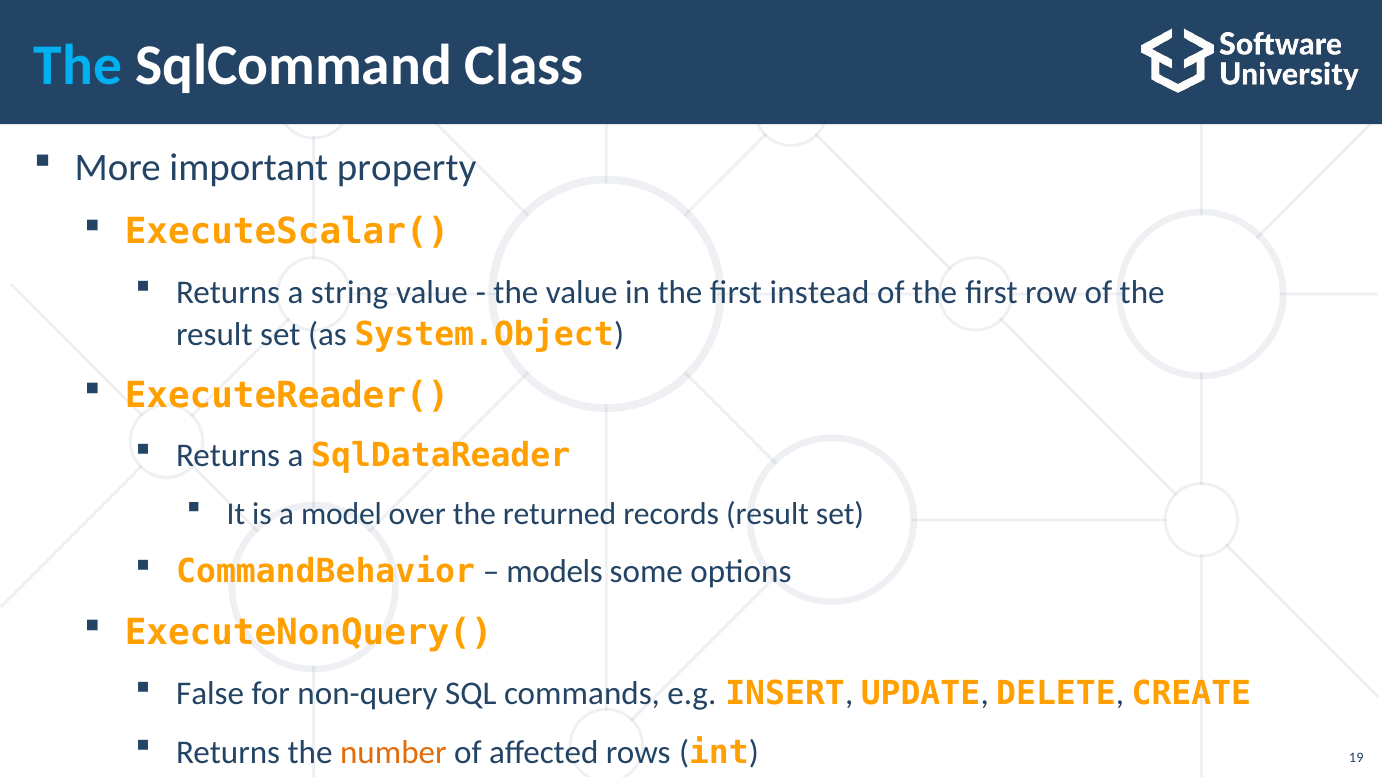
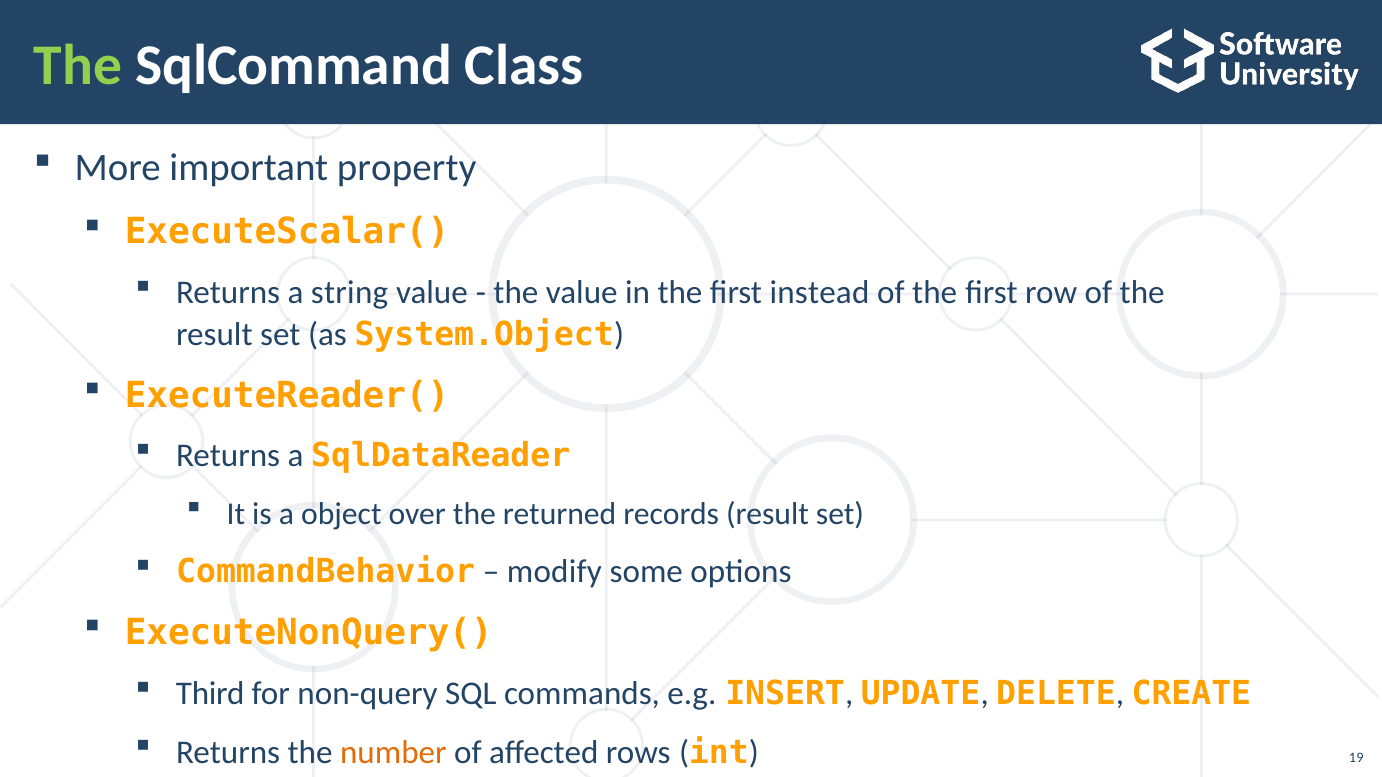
The colour: light blue -> light green (78, 65)
model: model -> object (341, 514)
models: models -> modify (554, 572)
False: False -> Third (210, 694)
